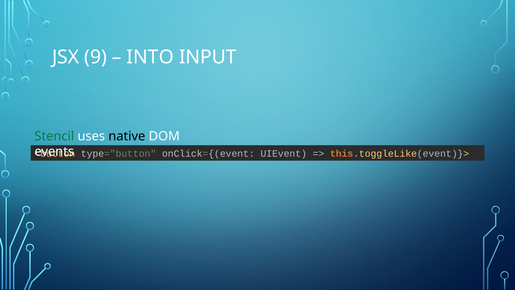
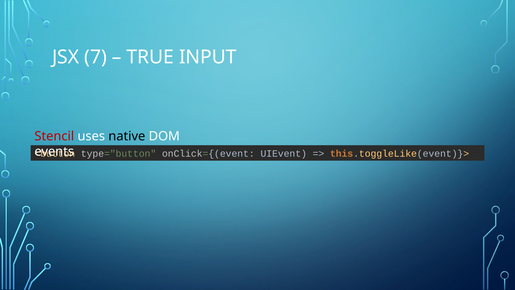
9: 9 -> 7 (96, 57)
INTO: INTO -> TRUE (150, 57)
Stencil colour: green -> red (54, 136)
